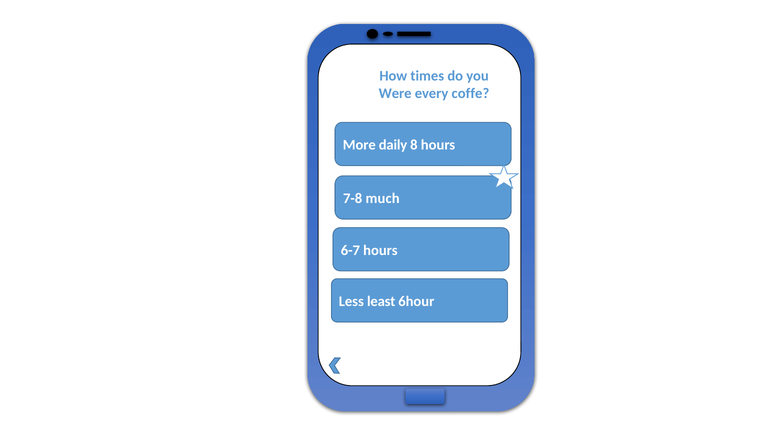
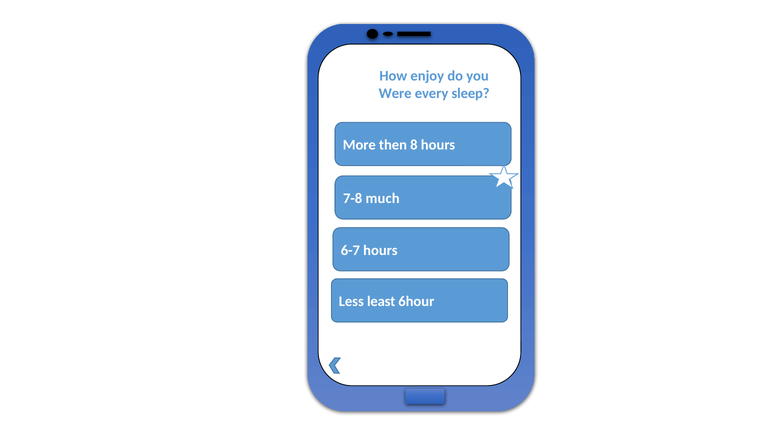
times: times -> enjoy (427, 76)
coffe: coffe -> sleep (471, 93)
daily: daily -> then (393, 145)
